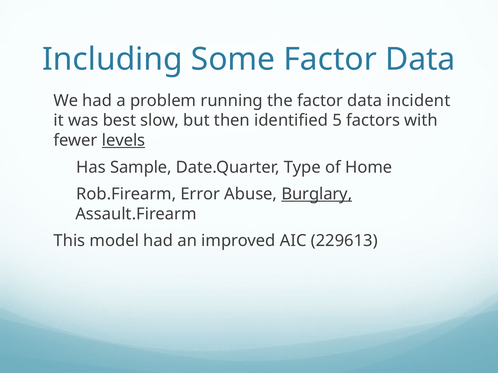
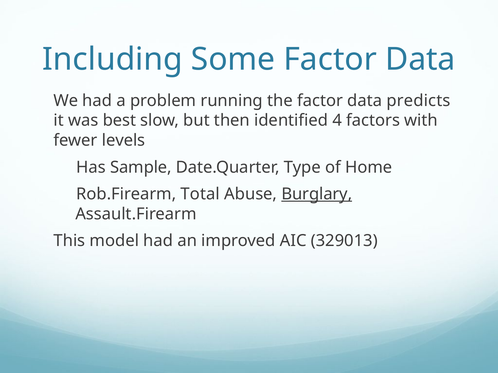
incident: incident -> predicts (419, 101)
5: 5 -> 4 (337, 121)
levels underline: present -> none (124, 141)
Error: Error -> Total (200, 194)
229613: 229613 -> 329013 (344, 241)
